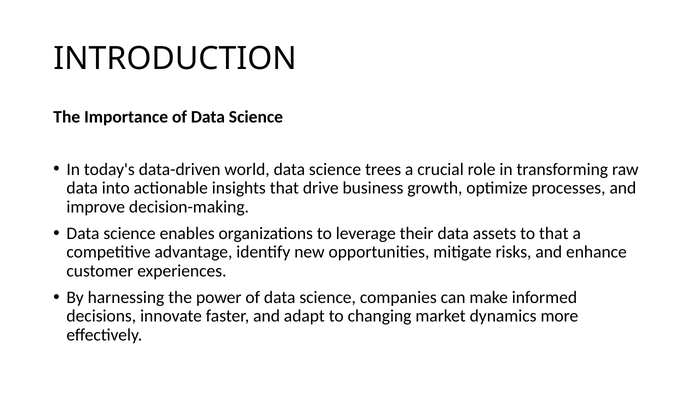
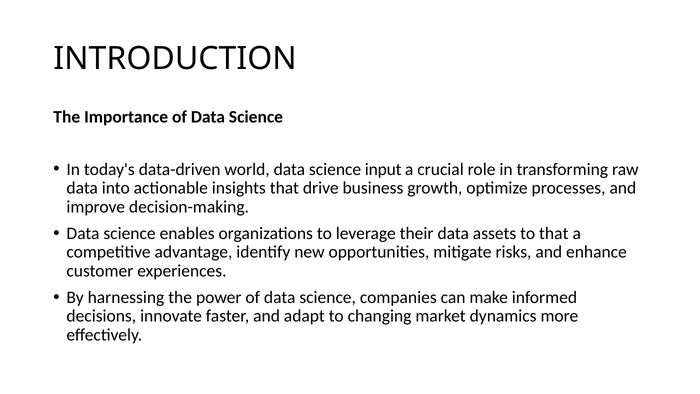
trees: trees -> input (383, 169)
